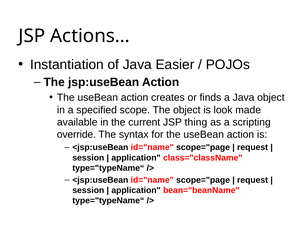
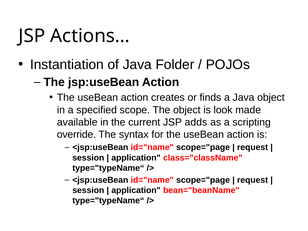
Easier: Easier -> Folder (175, 65)
thing: thing -> adds (196, 122)
